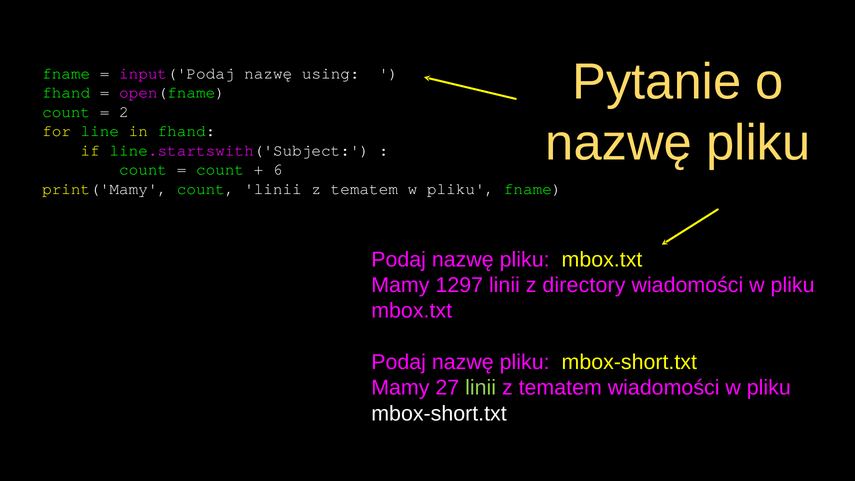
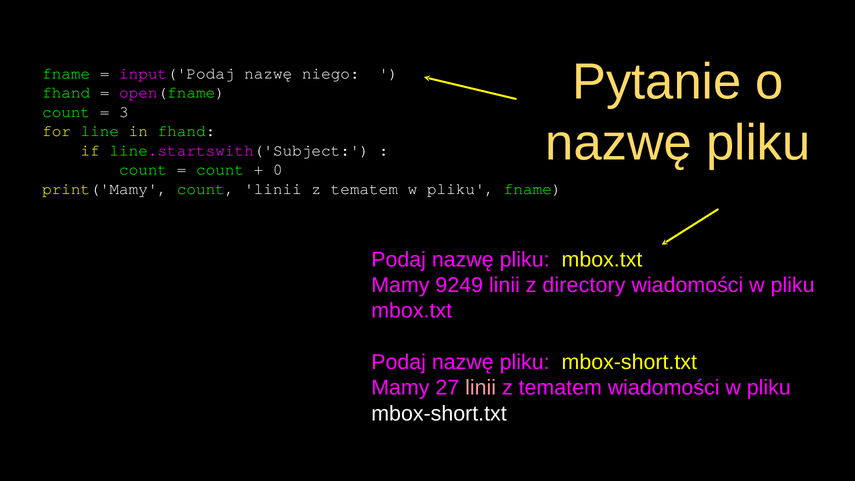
using: using -> niego (331, 73)
2: 2 -> 3 (124, 112)
6: 6 -> 0 (278, 170)
1297: 1297 -> 9249 (459, 285)
linii colour: light green -> pink (481, 388)
